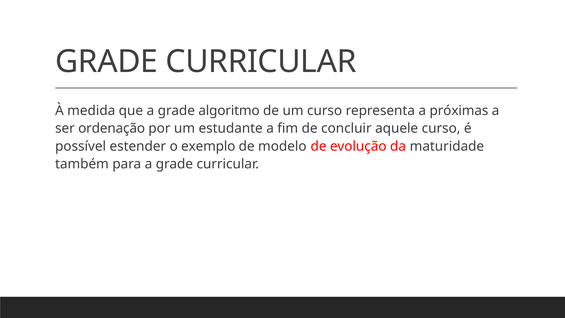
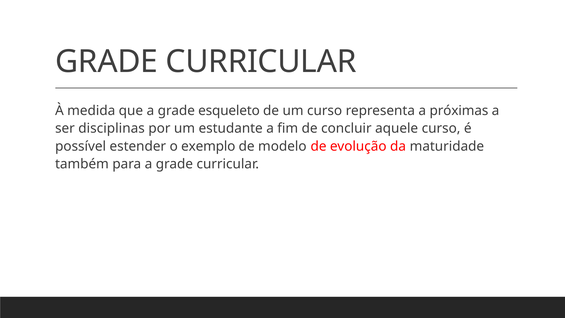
algoritmo: algoritmo -> esqueleto (229, 110)
ordenação: ordenação -> disciplinas (112, 128)
